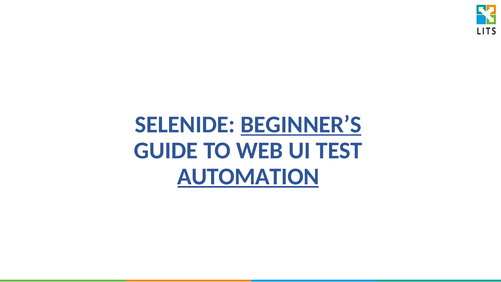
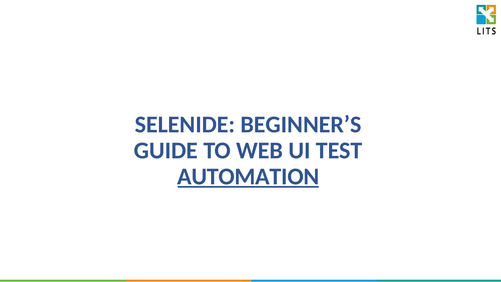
BEGINNER’S underline: present -> none (301, 124)
